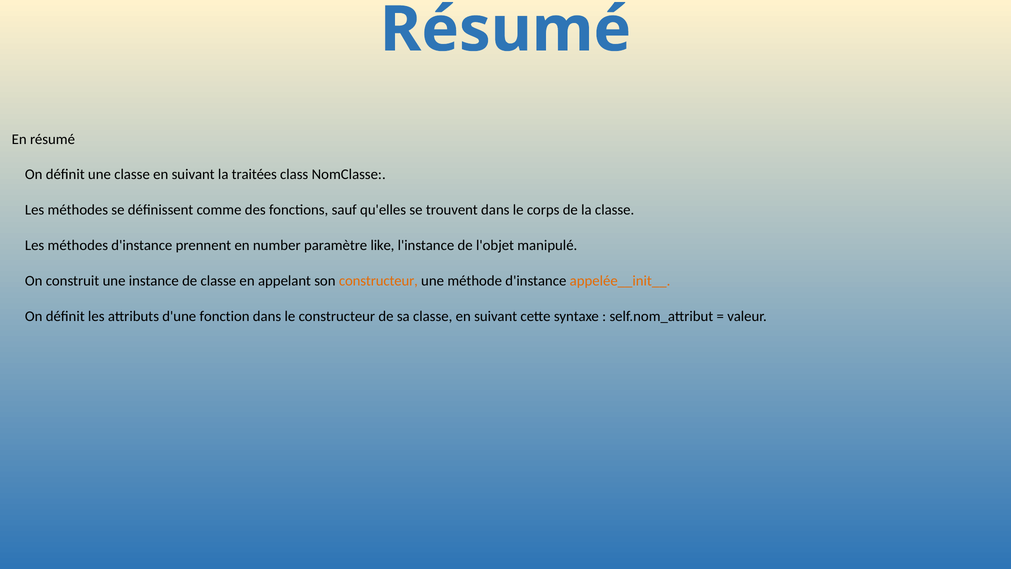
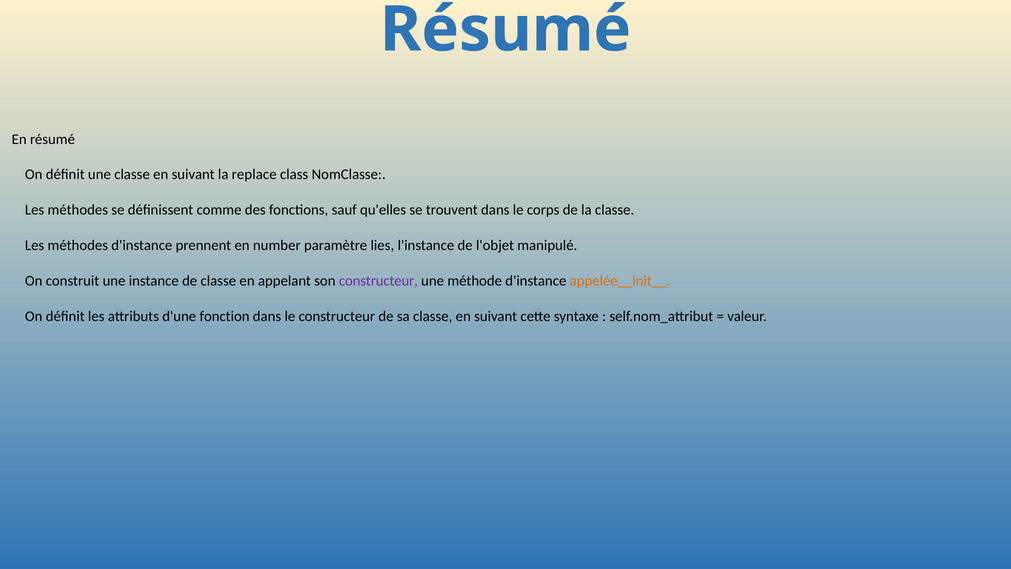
traitées: traitées -> replace (254, 175)
like: like -> lies (382, 245)
constructeur colour: orange -> purple (378, 281)
